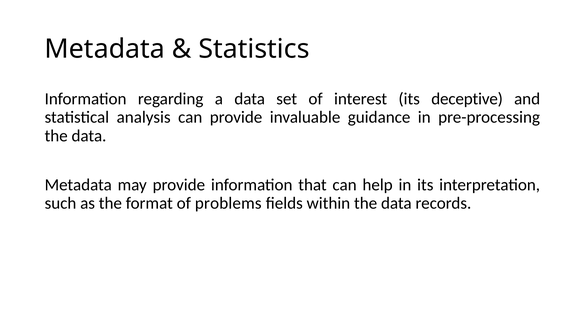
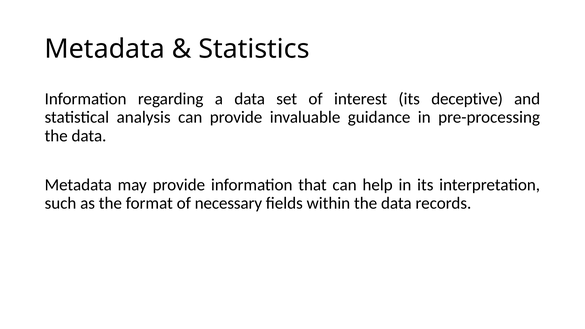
problems: problems -> necessary (228, 203)
